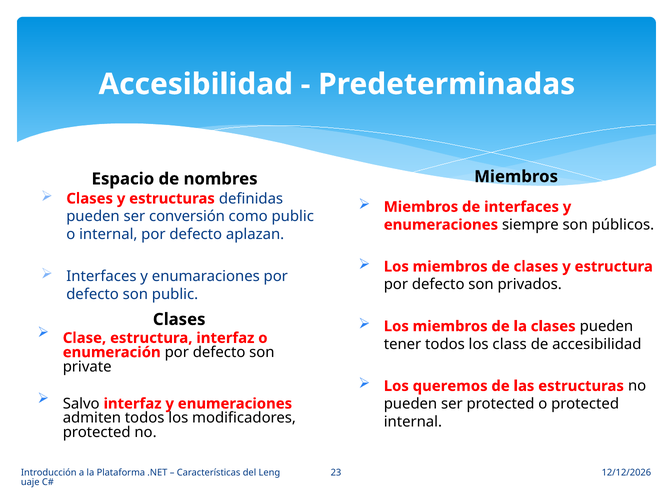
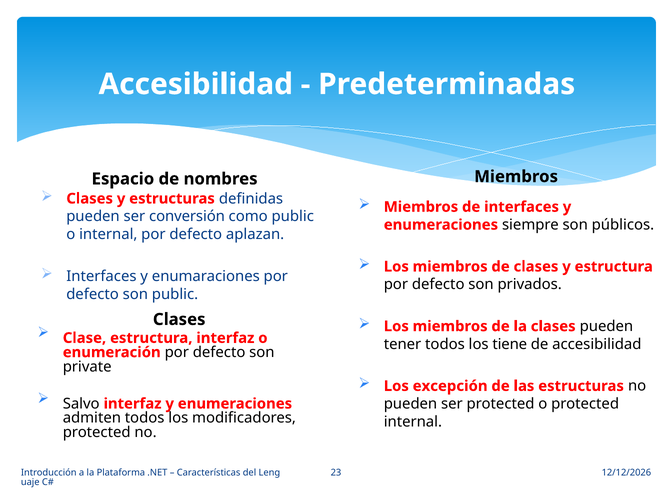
class: class -> tiene (510, 344)
queremos: queremos -> excepción (450, 386)
